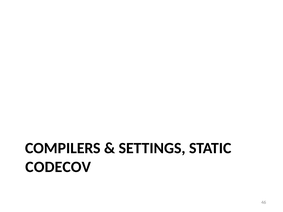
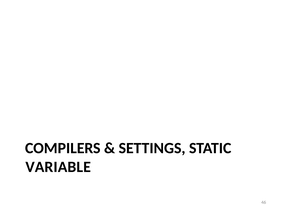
CODECOV: CODECOV -> VARIABLE (58, 167)
